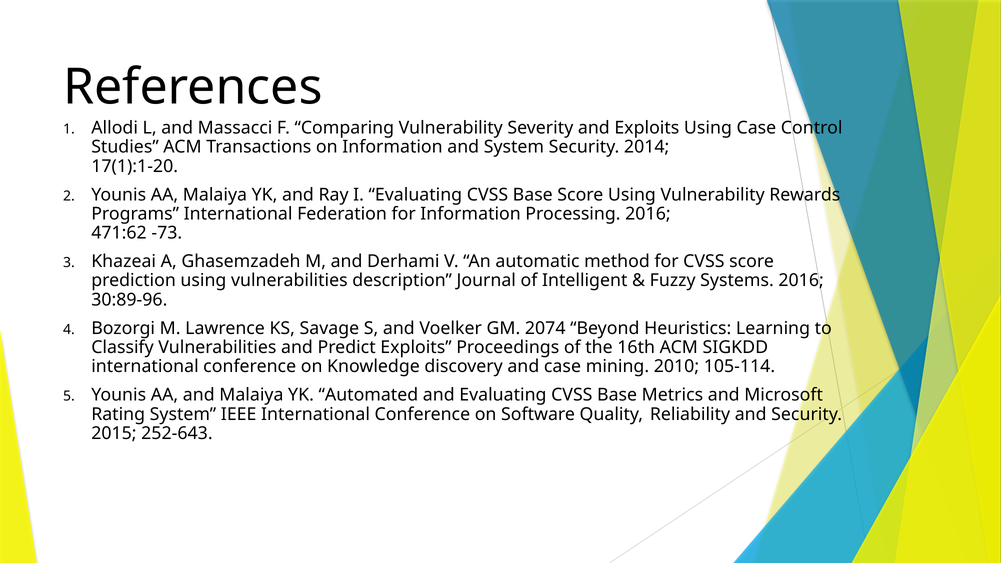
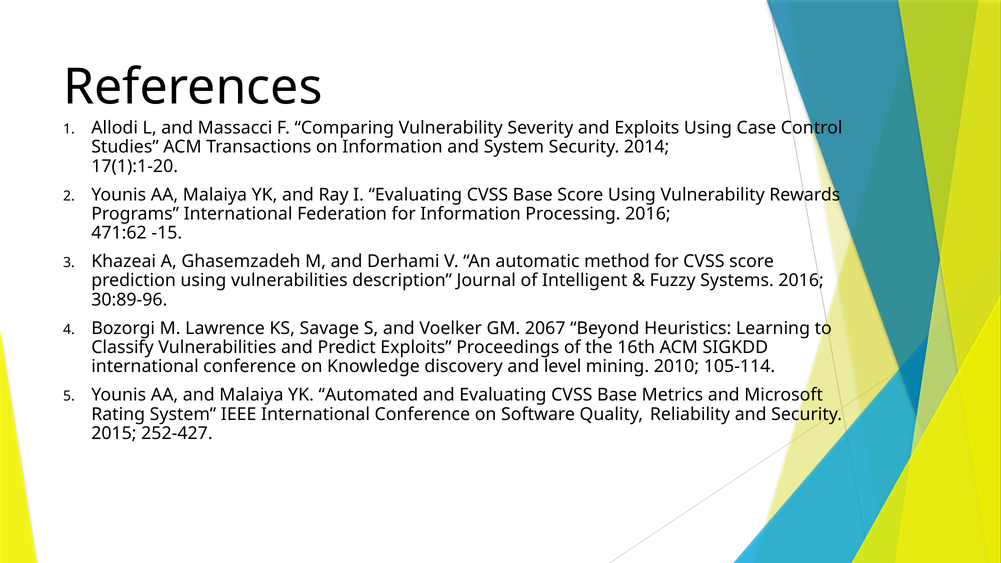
-73: -73 -> -15 (167, 233)
2074: 2074 -> 2067 (545, 328)
and case: case -> level (563, 367)
252-643: 252-643 -> 252-427 (177, 433)
